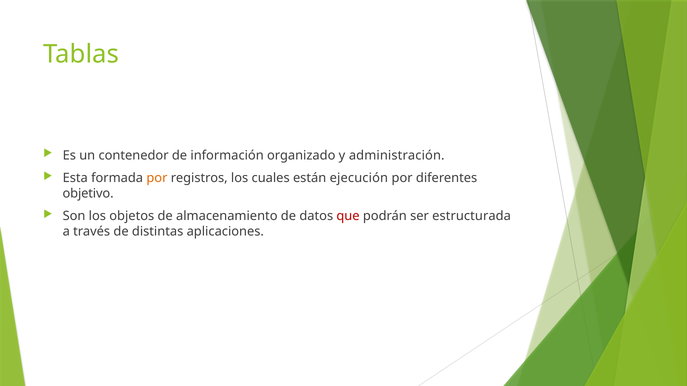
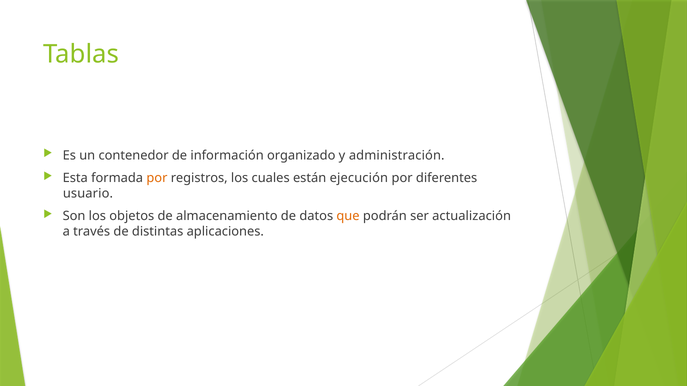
objetivo: objetivo -> usuario (88, 194)
que colour: red -> orange (348, 216)
estructurada: estructurada -> actualización (472, 216)
